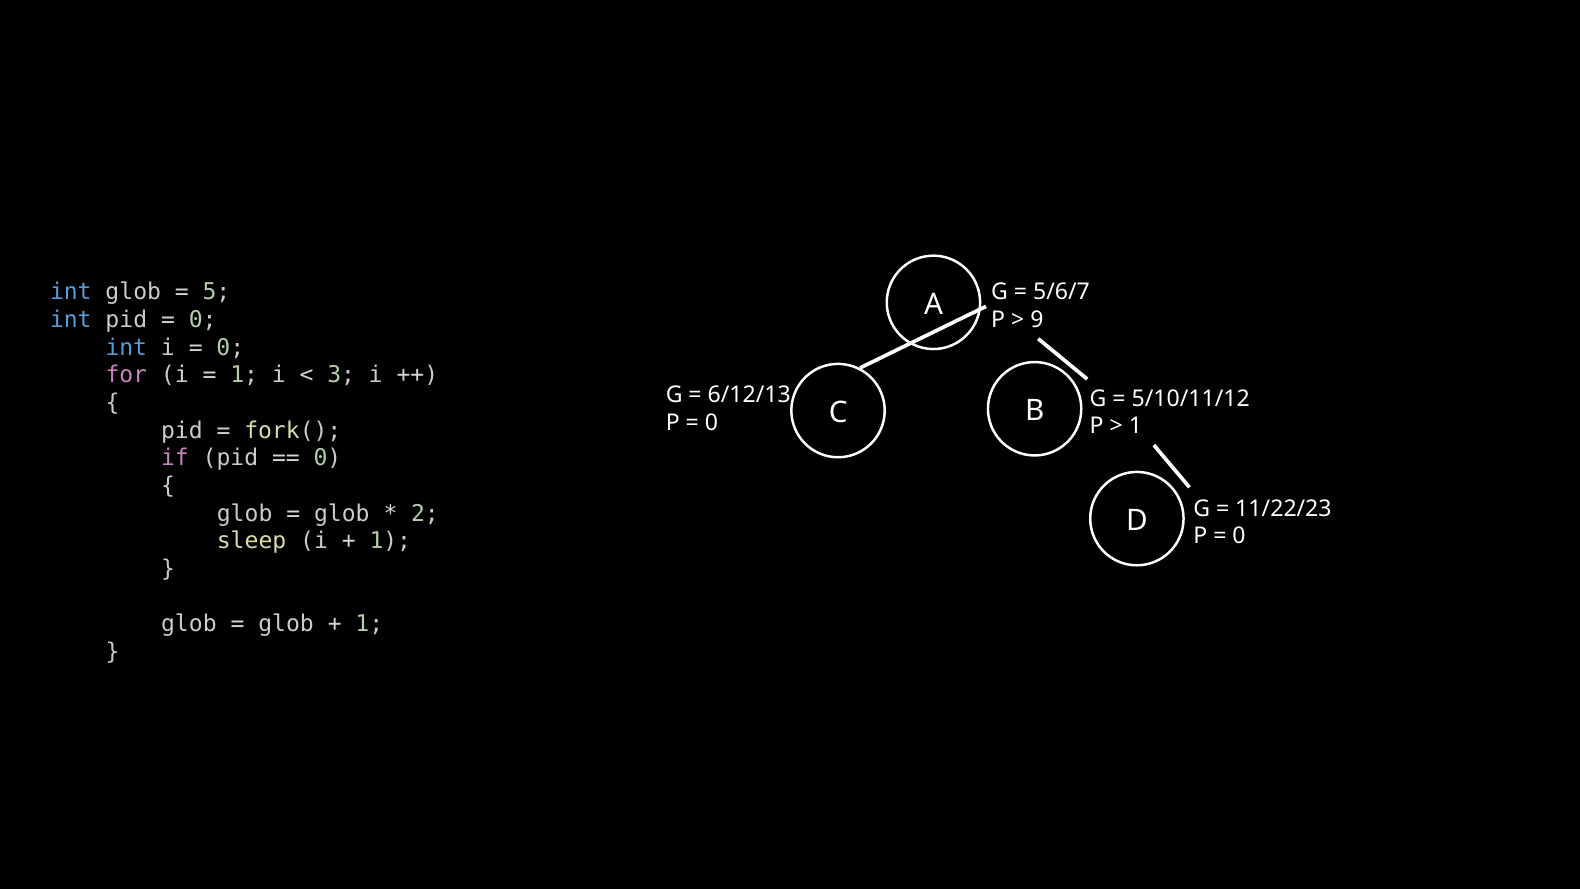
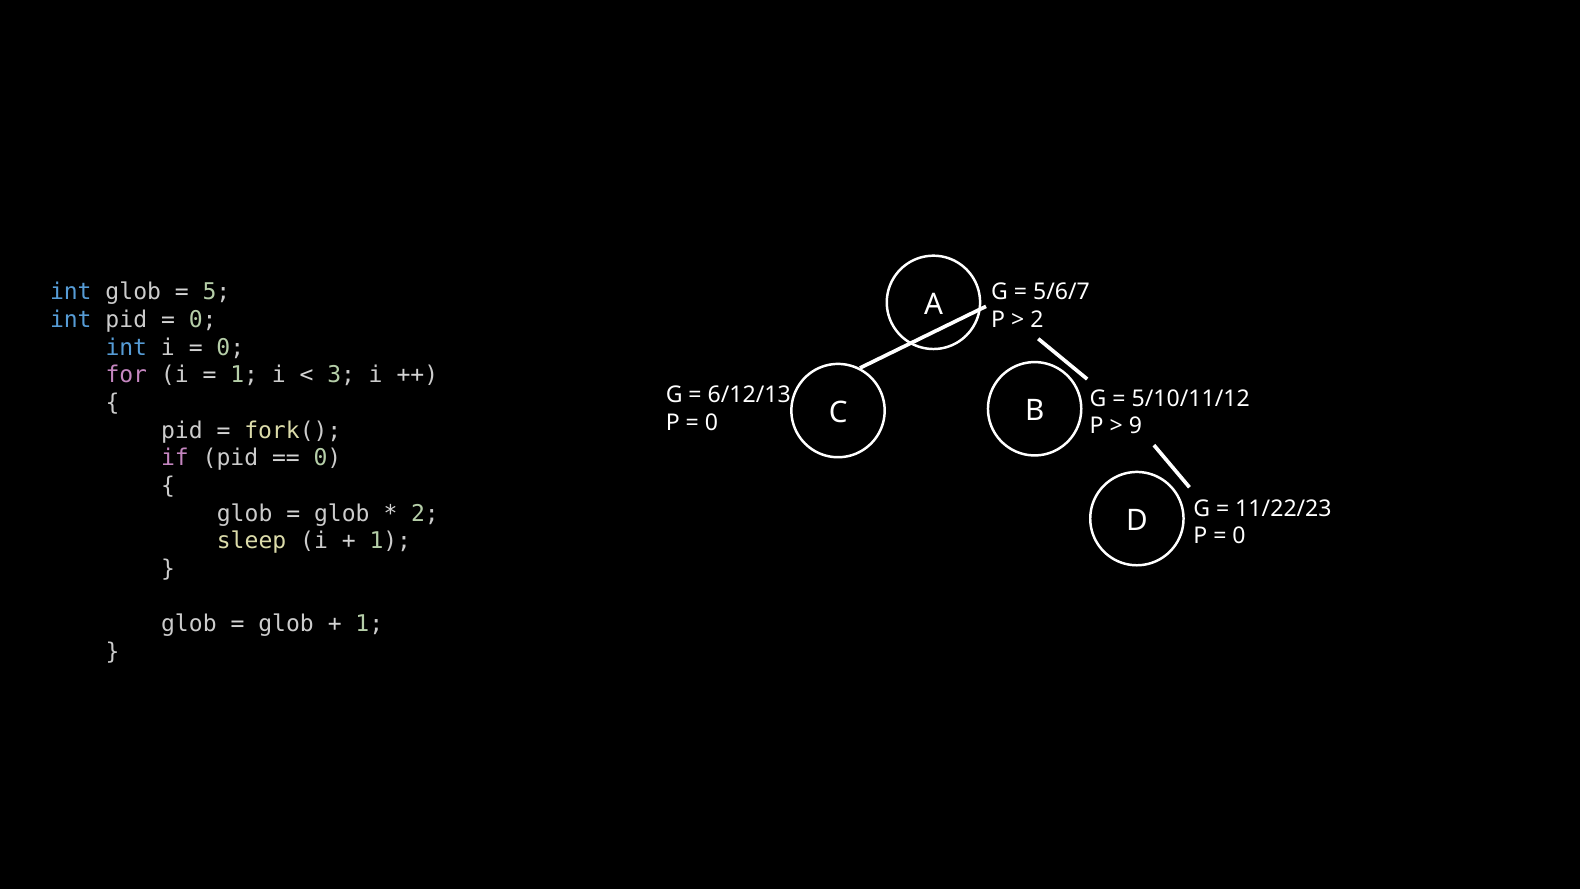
9: 9 -> 2 (1037, 320)
1: 1 -> 9 (1135, 426)
